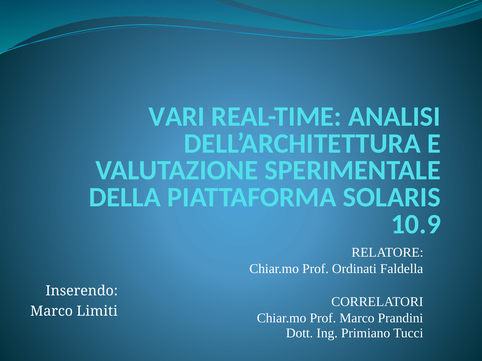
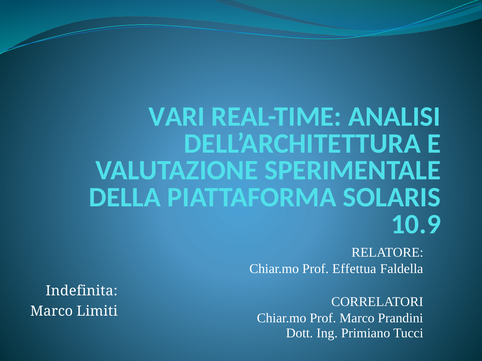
Ordinati: Ordinati -> Effettua (354, 269)
Inserendo: Inserendo -> Indefinita (82, 291)
